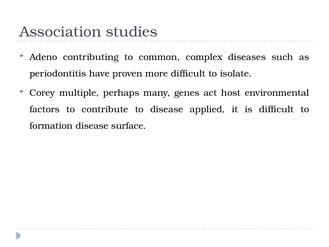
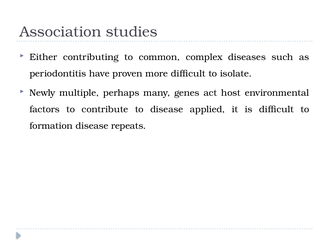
Adeno: Adeno -> Either (43, 57)
Corey: Corey -> Newly (42, 93)
surface: surface -> repeats (129, 126)
